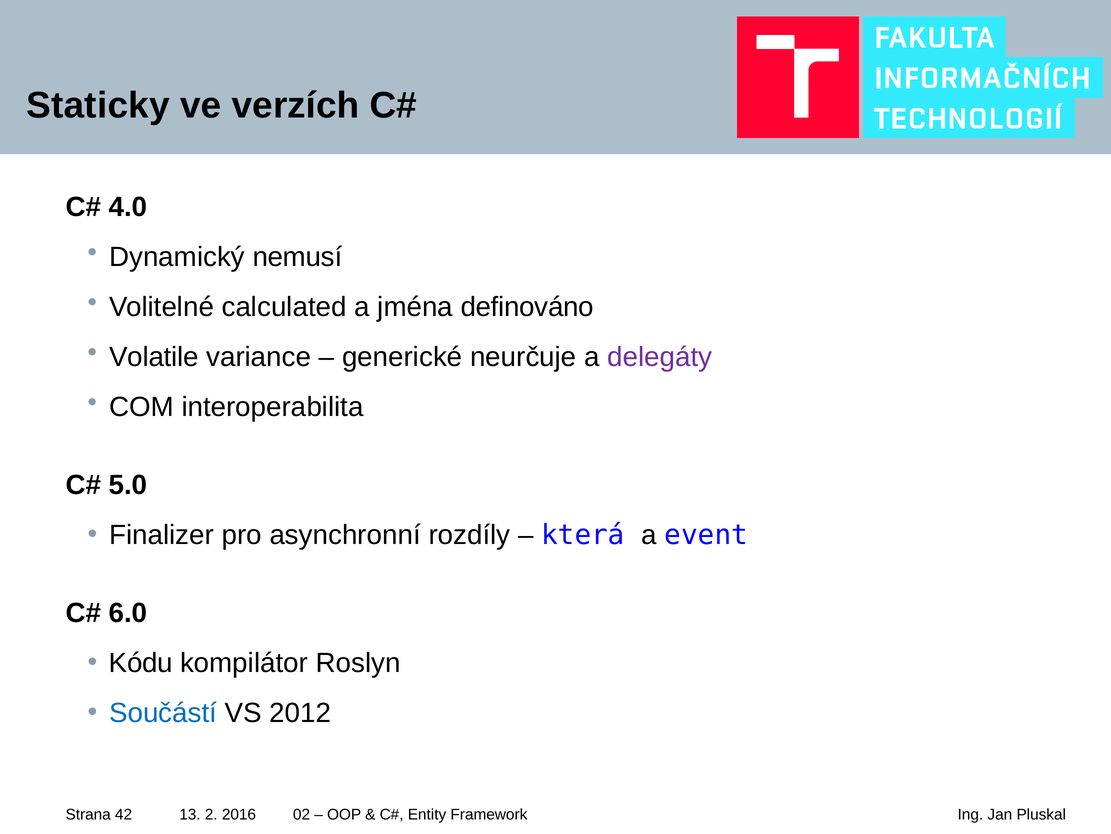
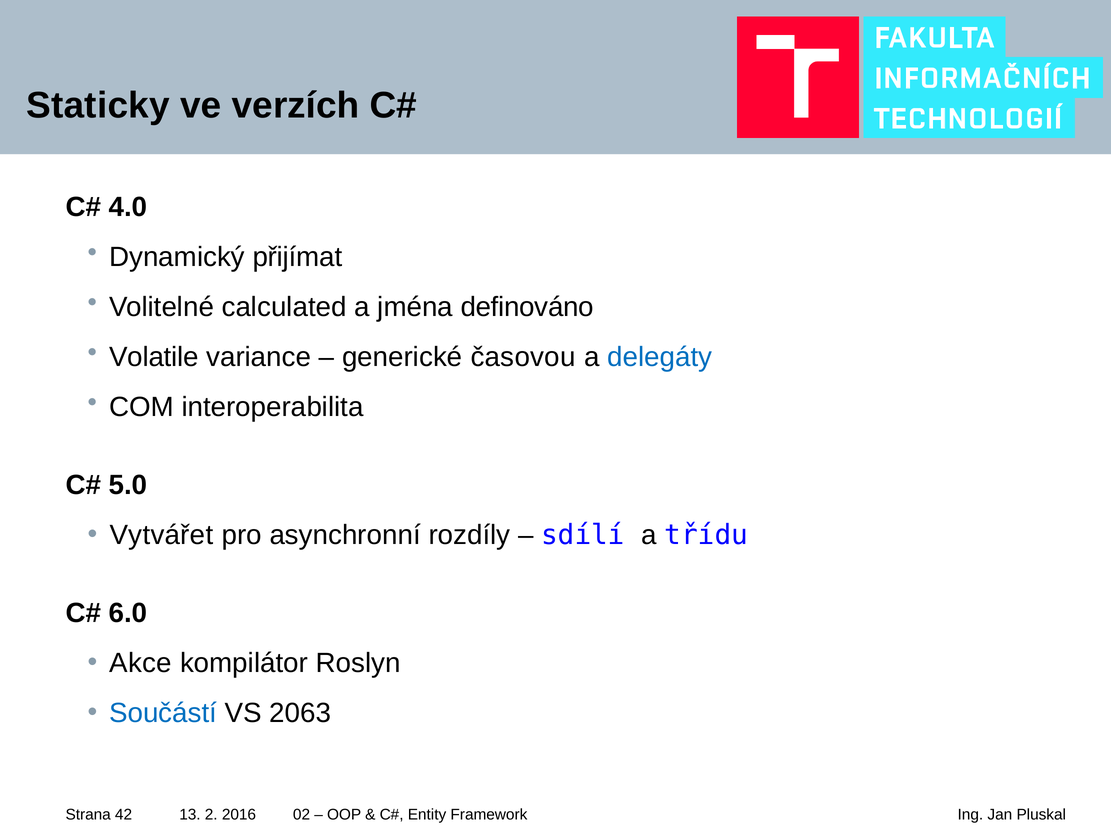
nemusí: nemusí -> přijímat (297, 257)
neurčuje: neurčuje -> časovou (523, 357)
delegáty colour: purple -> blue (660, 357)
Finalizer: Finalizer -> Vytvářet (161, 535)
která: která -> sdílí (583, 535)
event: event -> třídu (706, 535)
Kódu: Kódu -> Akce (141, 663)
2012: 2012 -> 2063 (300, 713)
